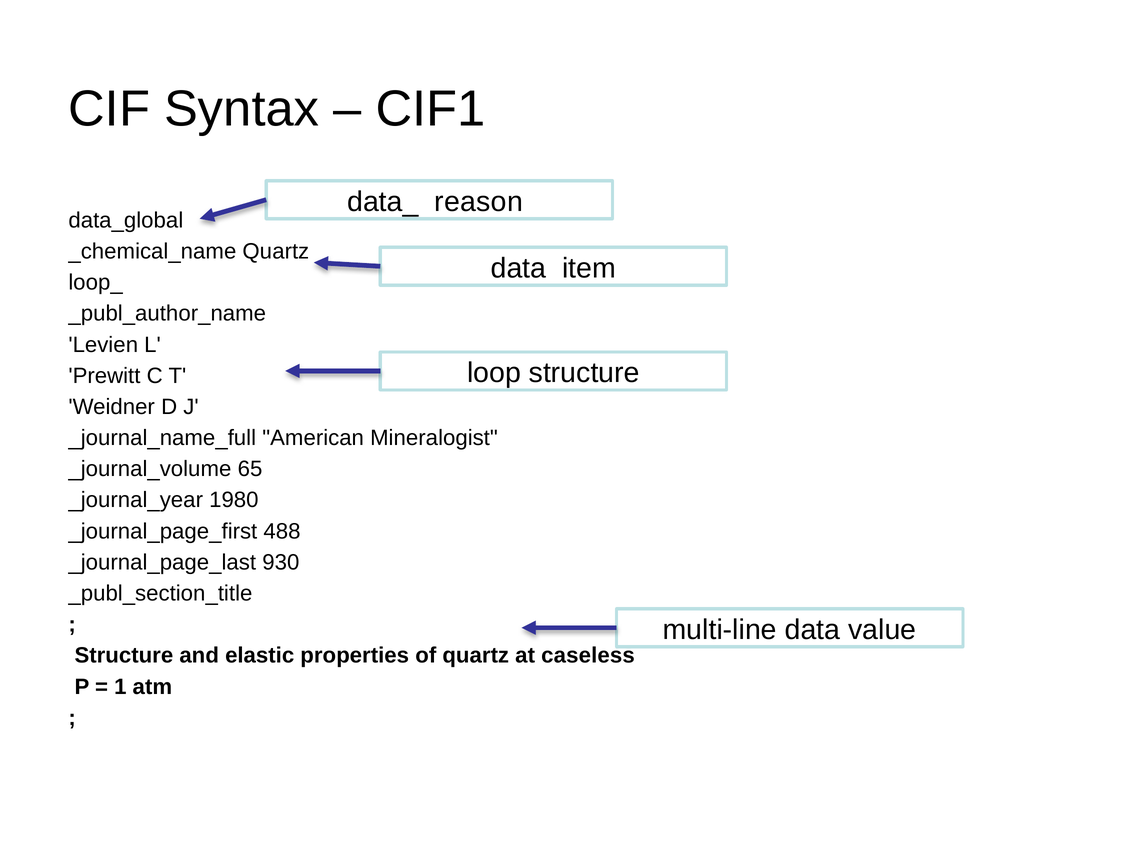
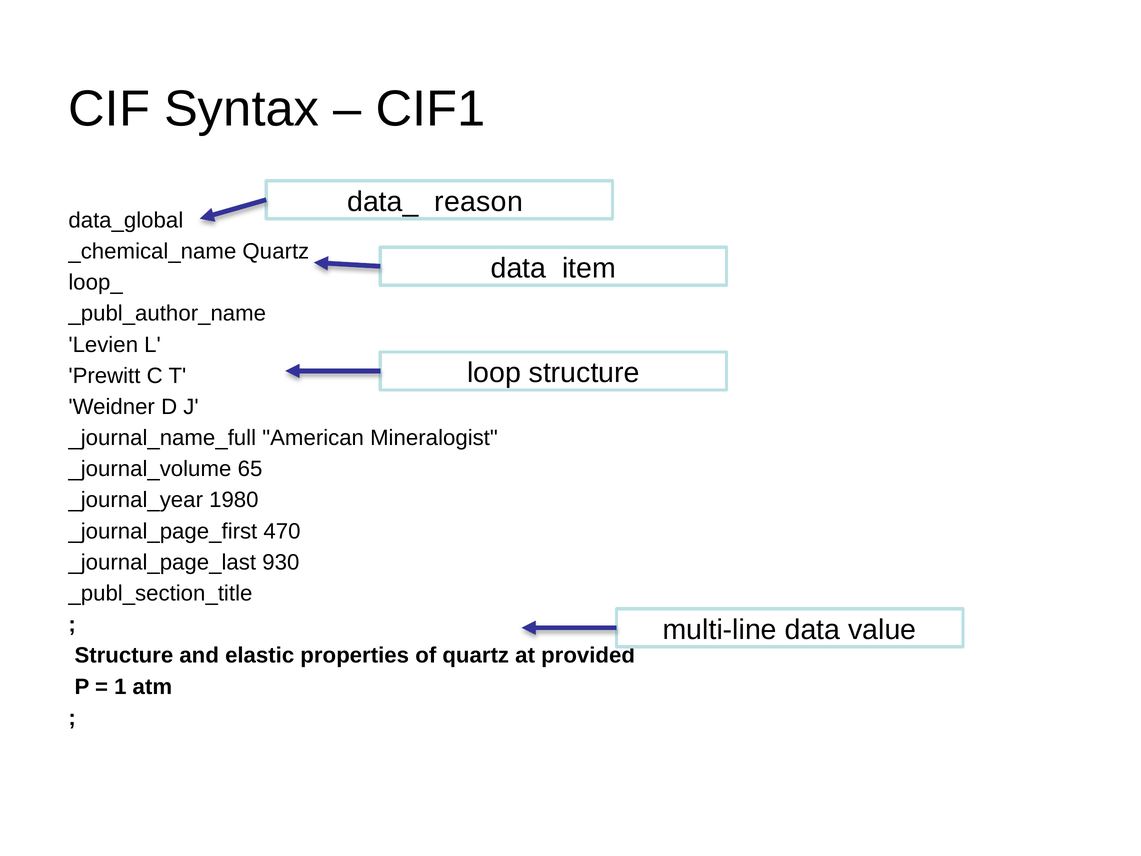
488: 488 -> 470 (282, 531)
caseless: caseless -> provided (588, 655)
